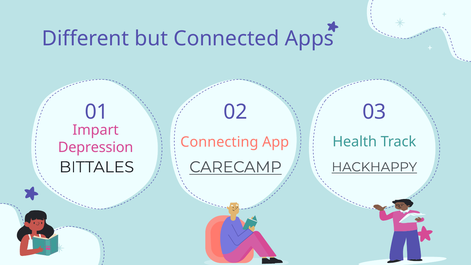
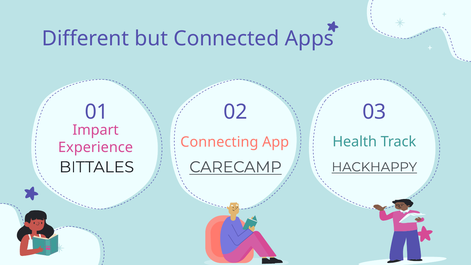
Depression: Depression -> Experience (96, 147)
